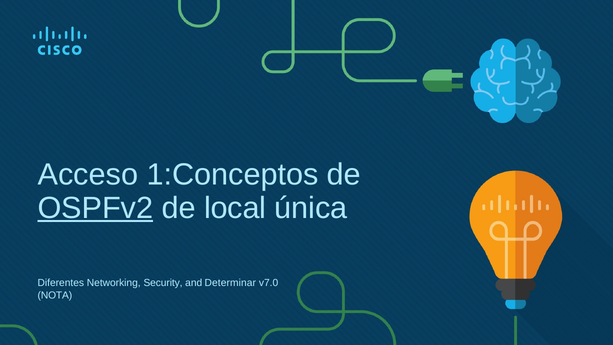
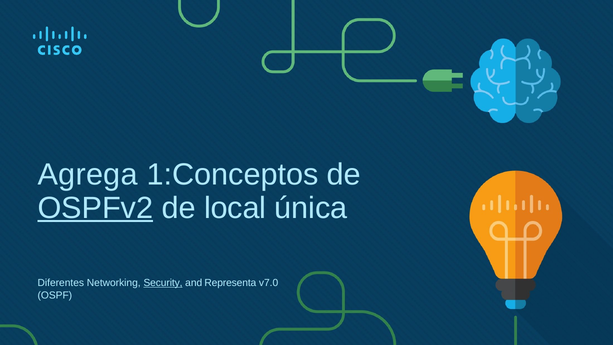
Acceso: Acceso -> Agrega (88, 175)
Security underline: none -> present (163, 283)
Determinar: Determinar -> Representa (230, 283)
NOTA: NOTA -> OSPF (55, 295)
